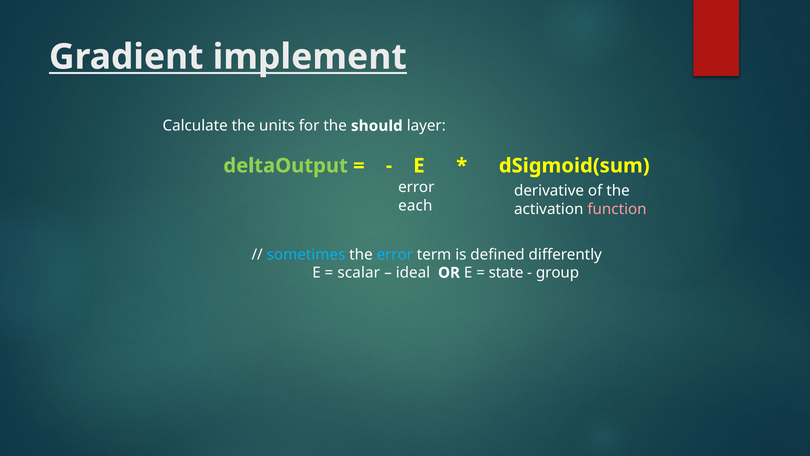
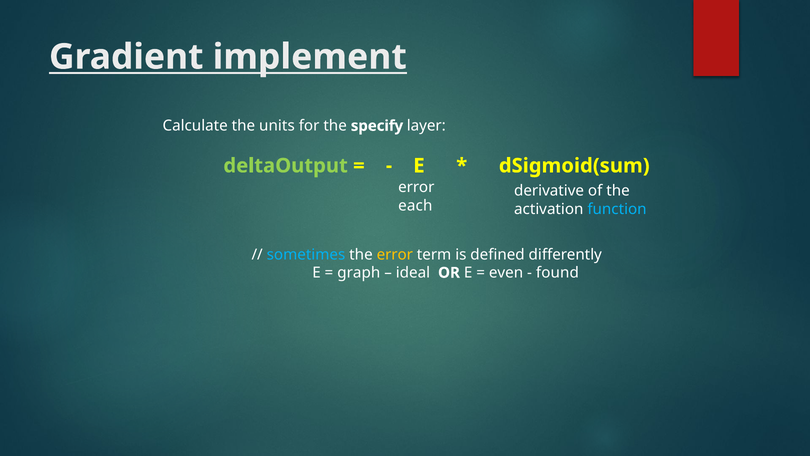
should: should -> specify (377, 126)
function colour: pink -> light blue (617, 209)
error colour: light blue -> yellow (395, 254)
scalar: scalar -> graph (359, 273)
state: state -> even (506, 273)
group: group -> found (557, 273)
